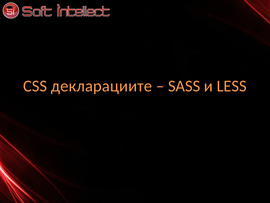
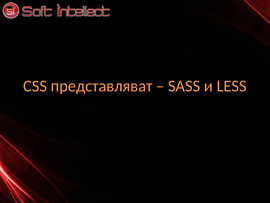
декларациите: декларациите -> представляват (102, 86)
